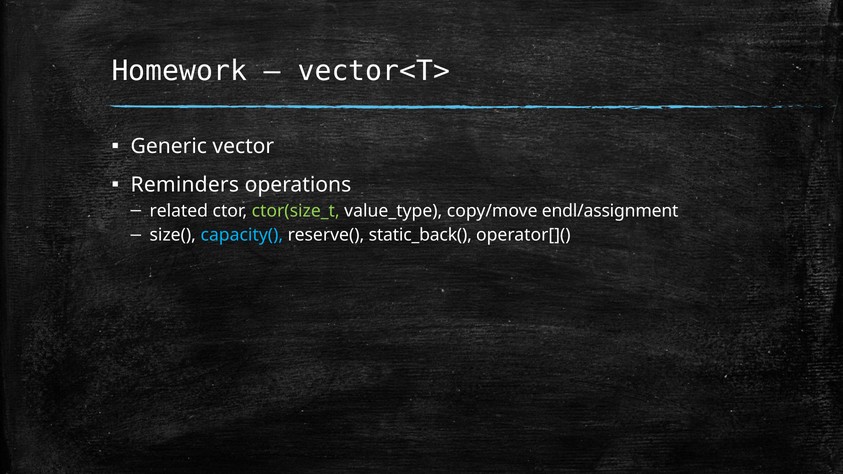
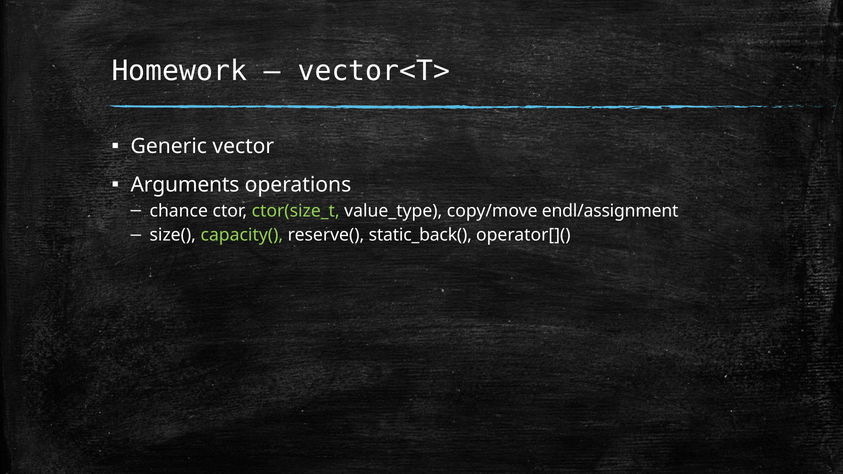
Reminders: Reminders -> Arguments (185, 185)
related: related -> chance (179, 211)
capacity( colour: light blue -> light green (242, 235)
